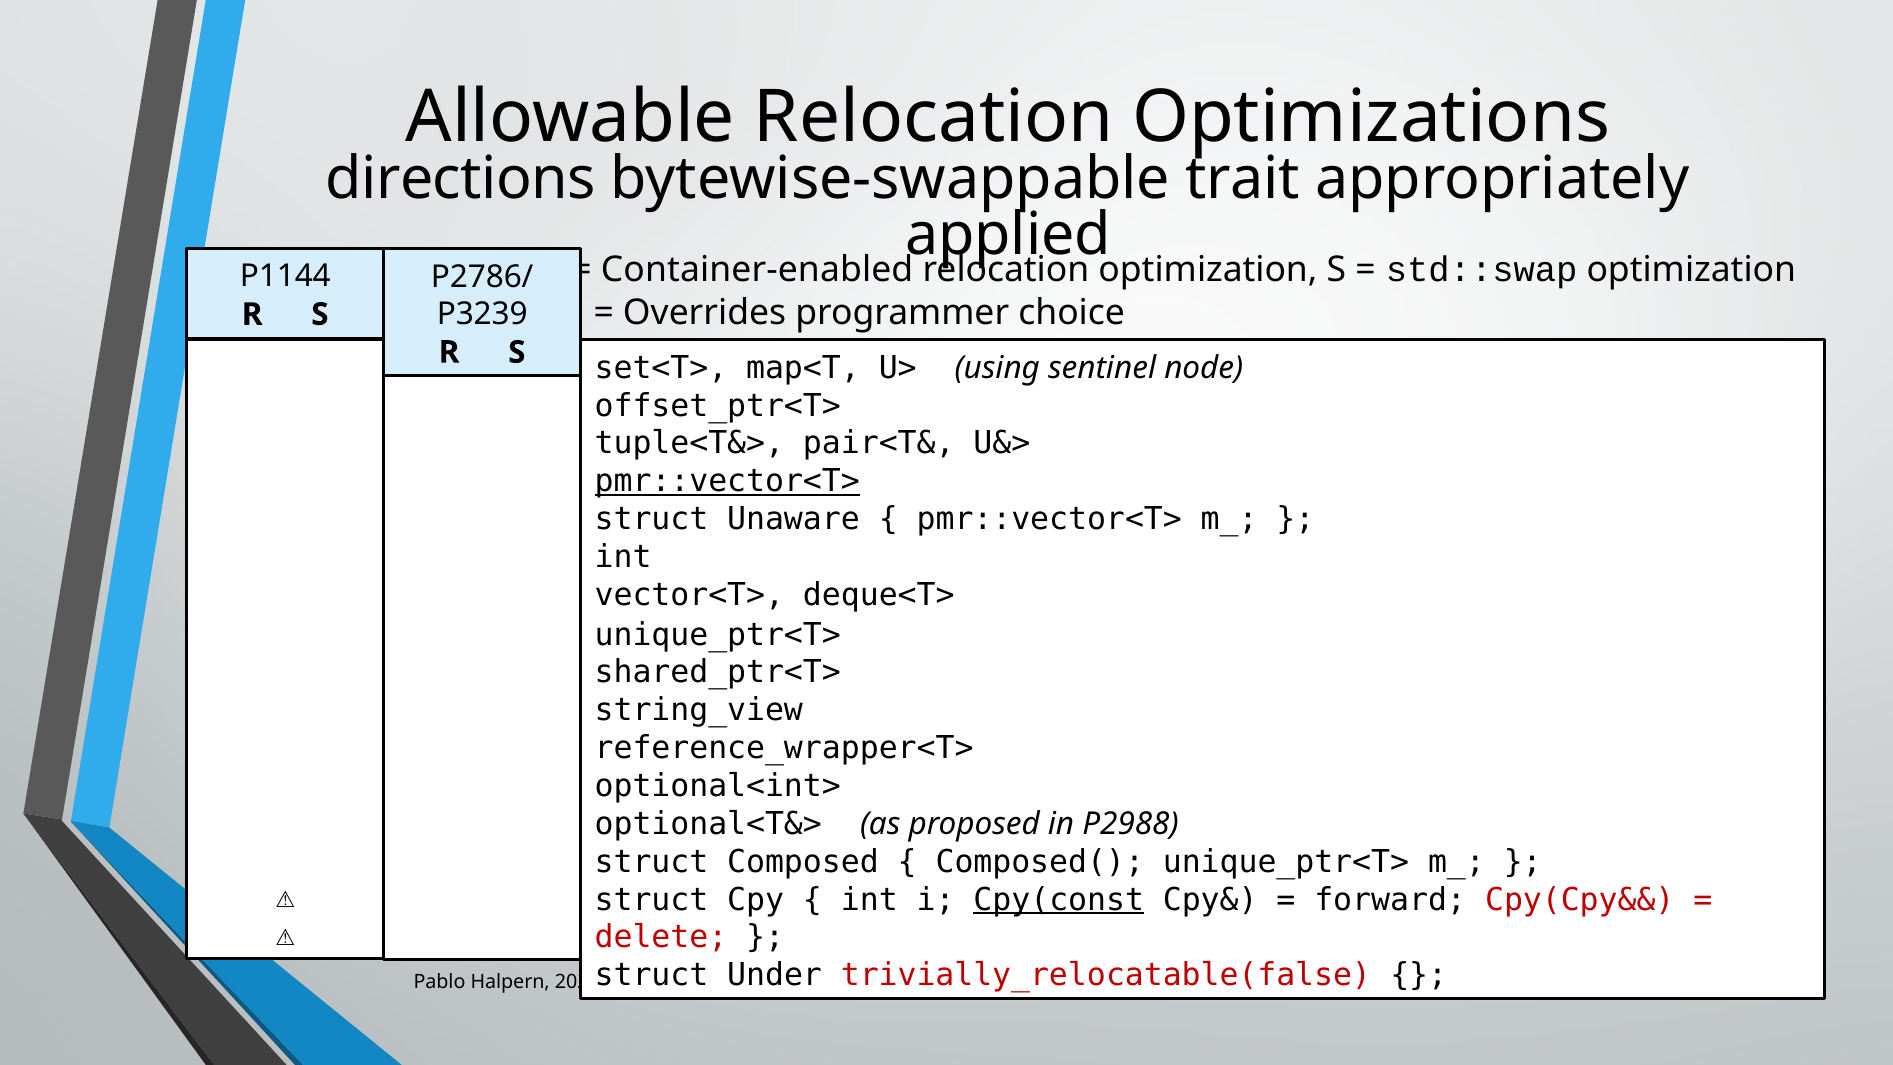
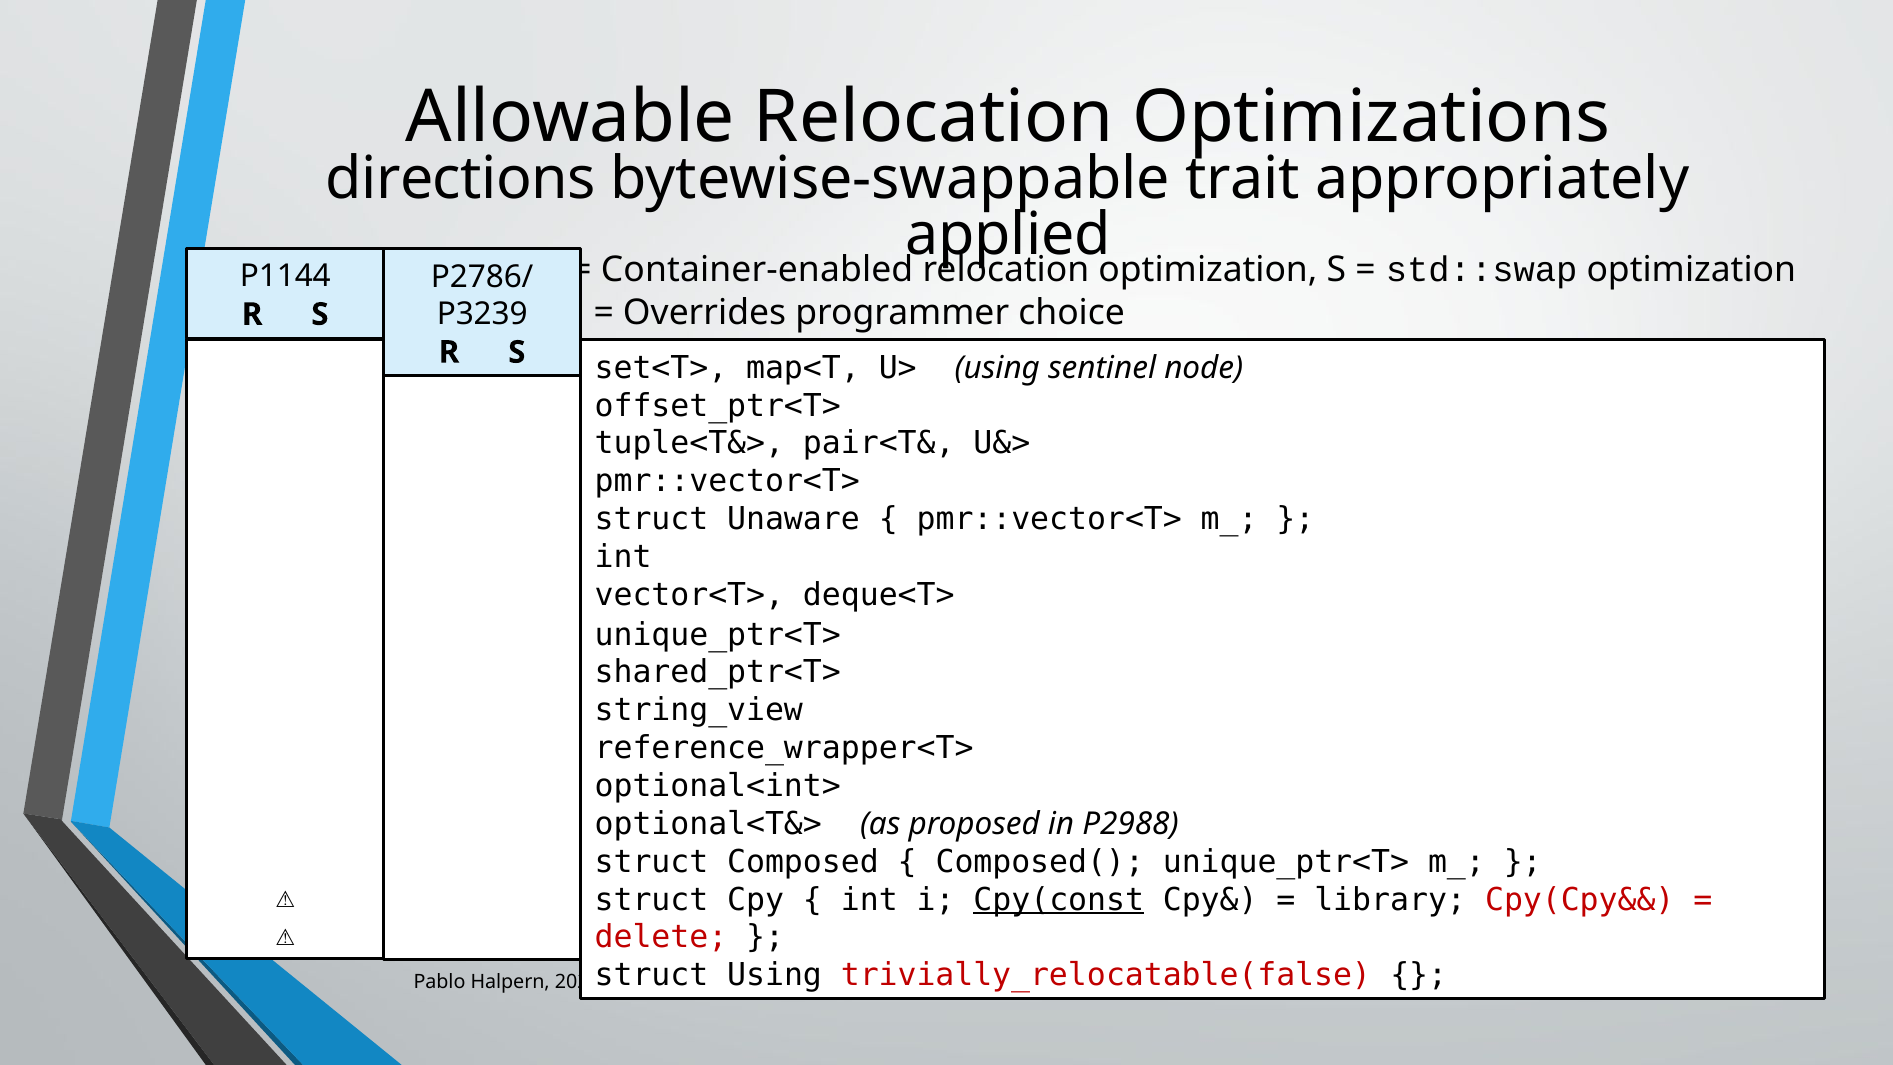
pmr::vector<T> underline: present -> none (727, 481)
forward: forward -> library (1390, 899)
Under: Under -> Using (775, 975)
